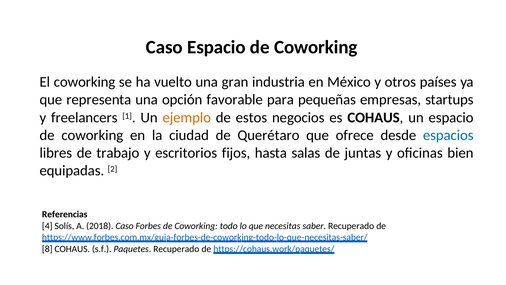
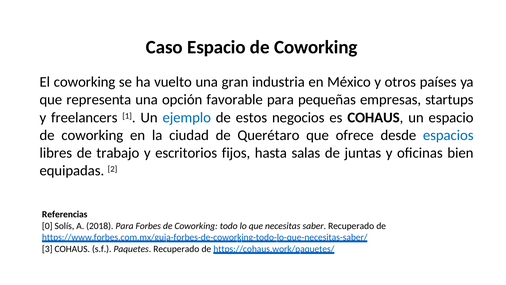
ejemplo colour: orange -> blue (187, 117)
4: 4 -> 0 (47, 226)
2018 Caso: Caso -> Para (125, 226)
8: 8 -> 3 (47, 249)
